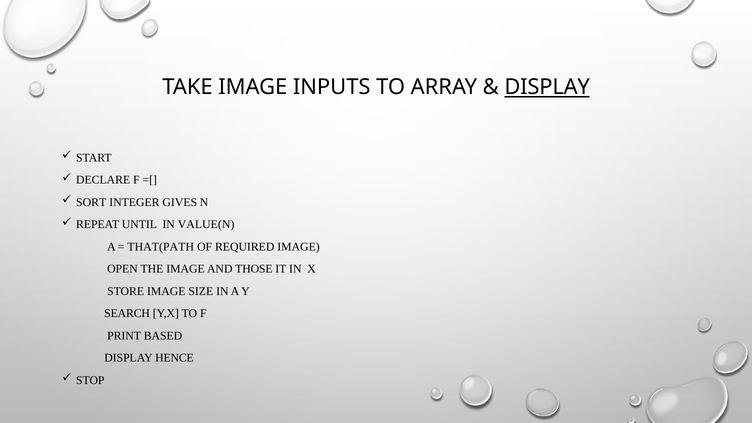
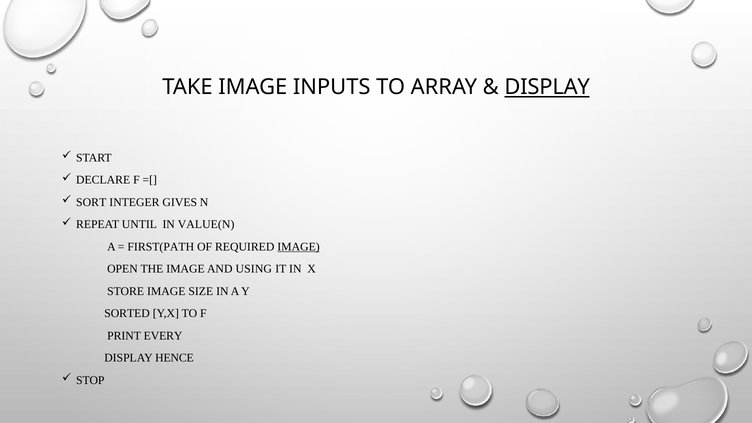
THAT(PATH: THAT(PATH -> FIRST(PATH (161, 247)
IMAGE underline: none -> present (299, 247)
THOSE: THOSE -> USING (254, 269)
SEARCH: SEARCH -> SORTED (127, 314)
BASED: BASED -> EVERY (163, 336)
